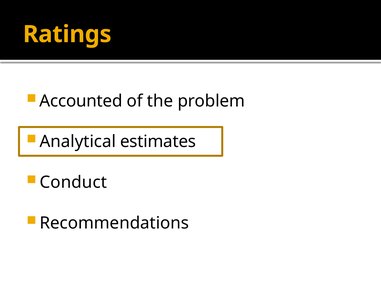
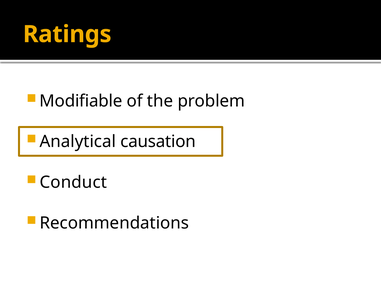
Accounted: Accounted -> Modifiable (81, 101)
estimates: estimates -> causation (158, 142)
